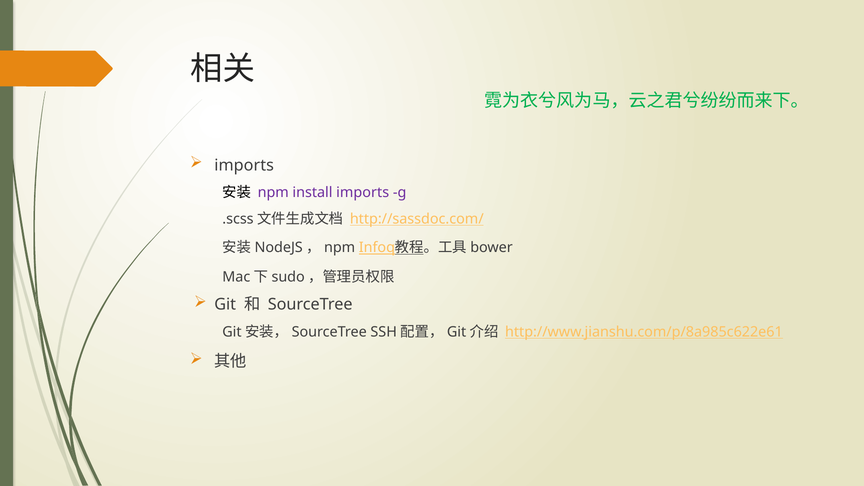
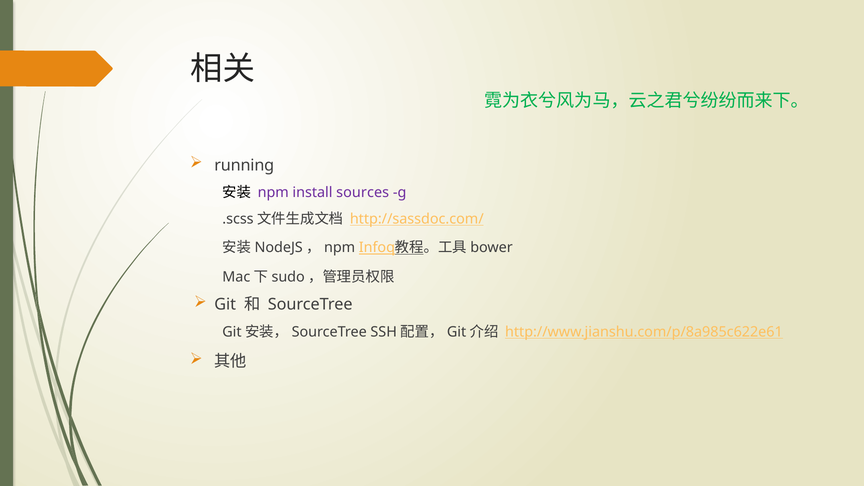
imports: imports -> running (244, 165)
install imports: imports -> sources (363, 193)
